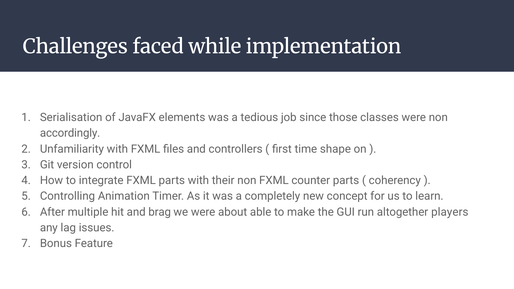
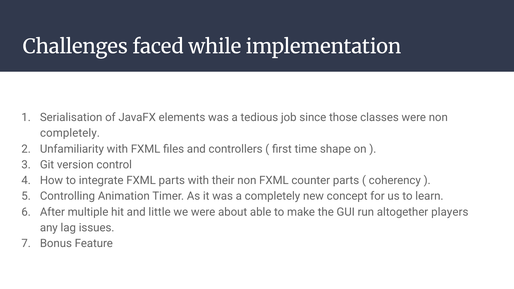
accordingly: accordingly -> completely (70, 133)
brag: brag -> little (160, 212)
